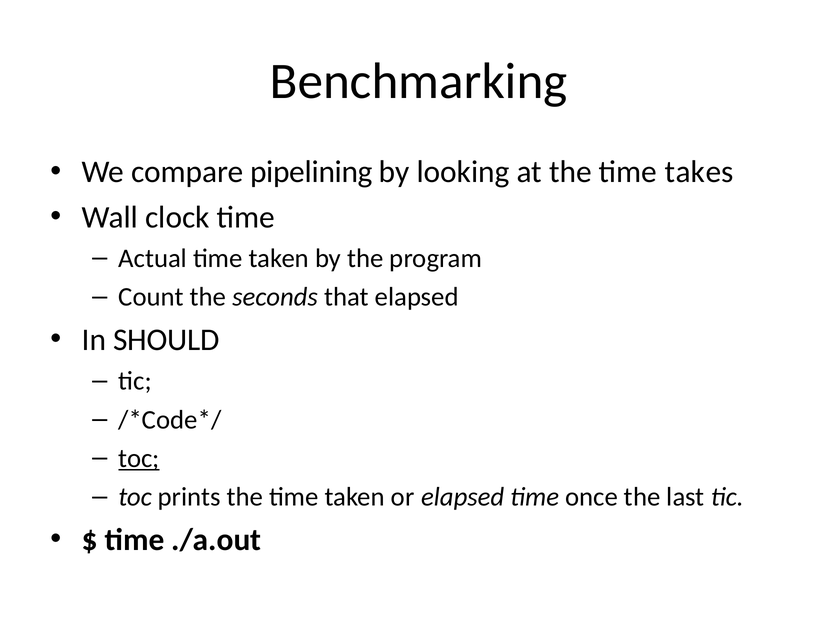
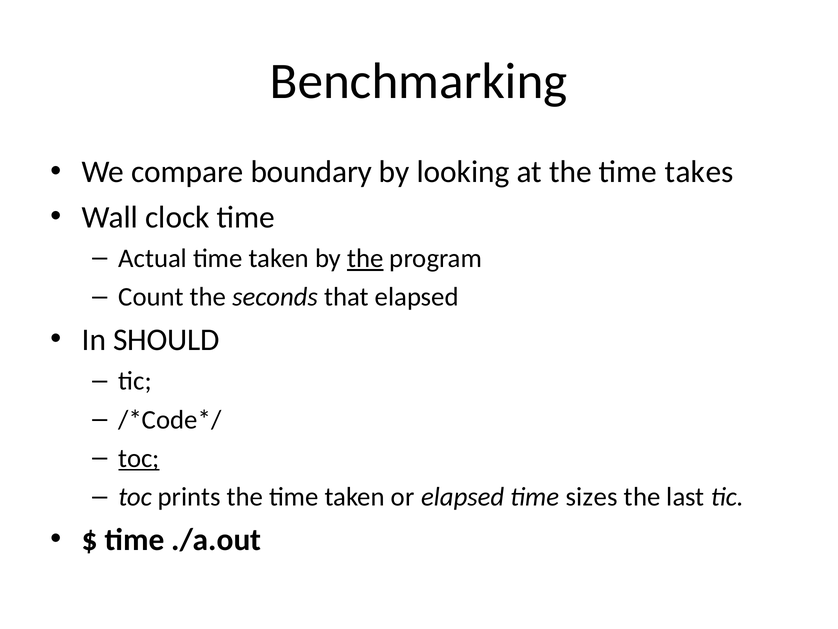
pipelining: pipelining -> boundary (311, 172)
the underline: none -> present (365, 258)
once: once -> sizes (592, 497)
